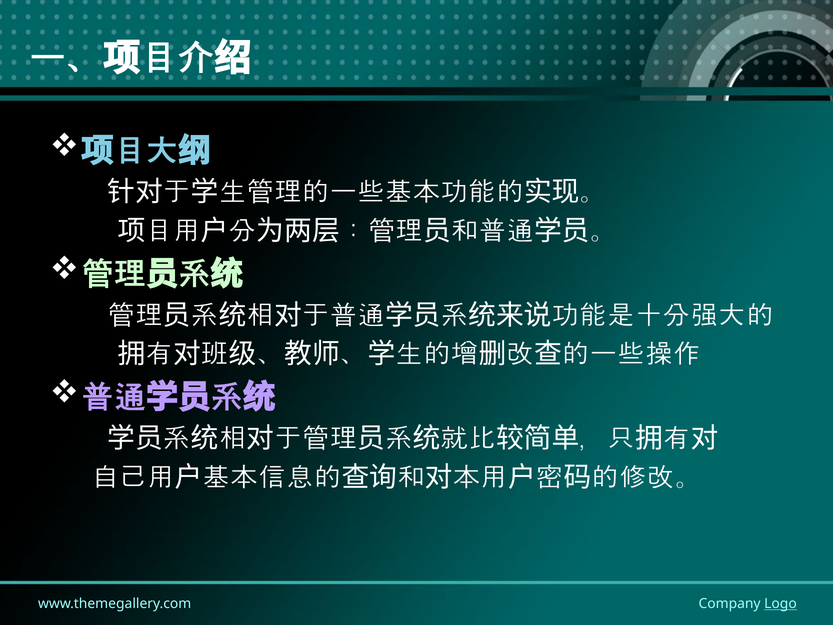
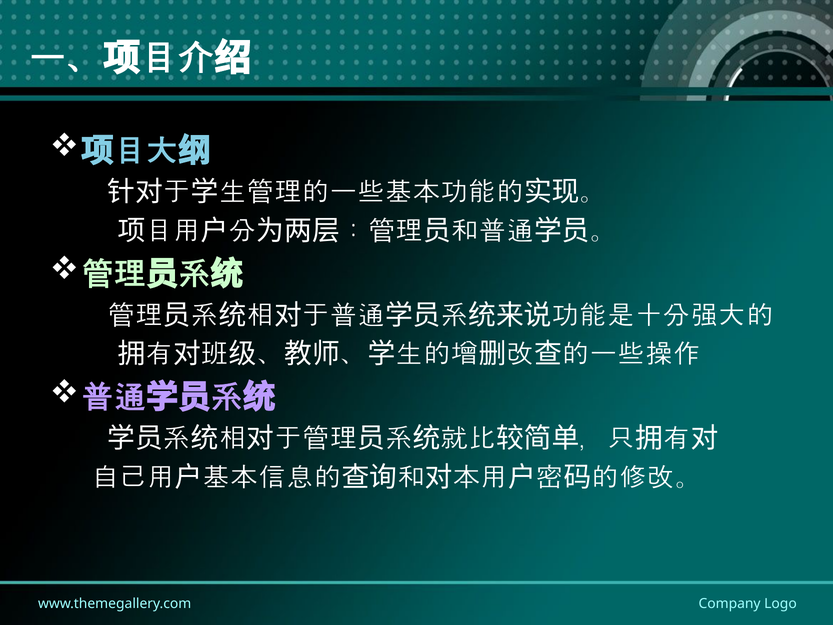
Logo underline: present -> none (780, 604)
